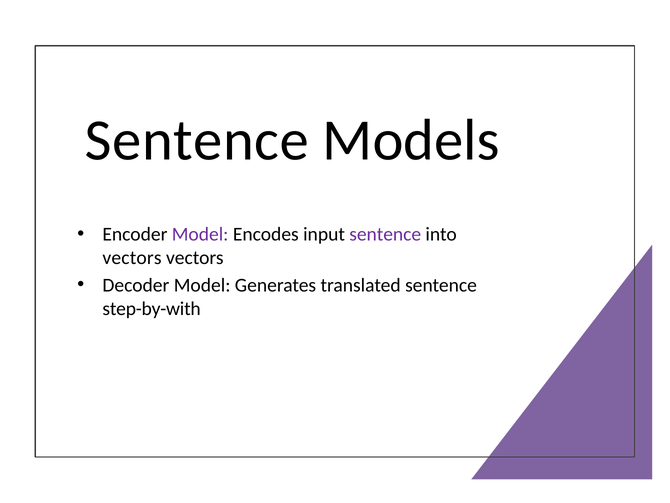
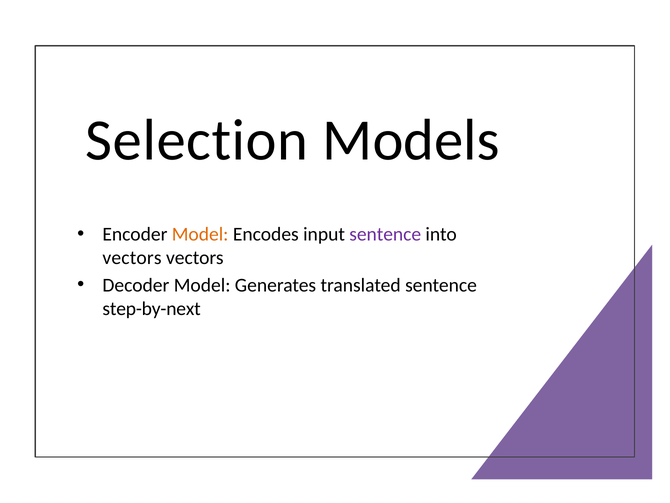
Sentence: Sentence -> Selection (197, 140)
Model colour: purple -> orange (200, 234)
step-by-with: step-by-with -> step-by-next (152, 308)
